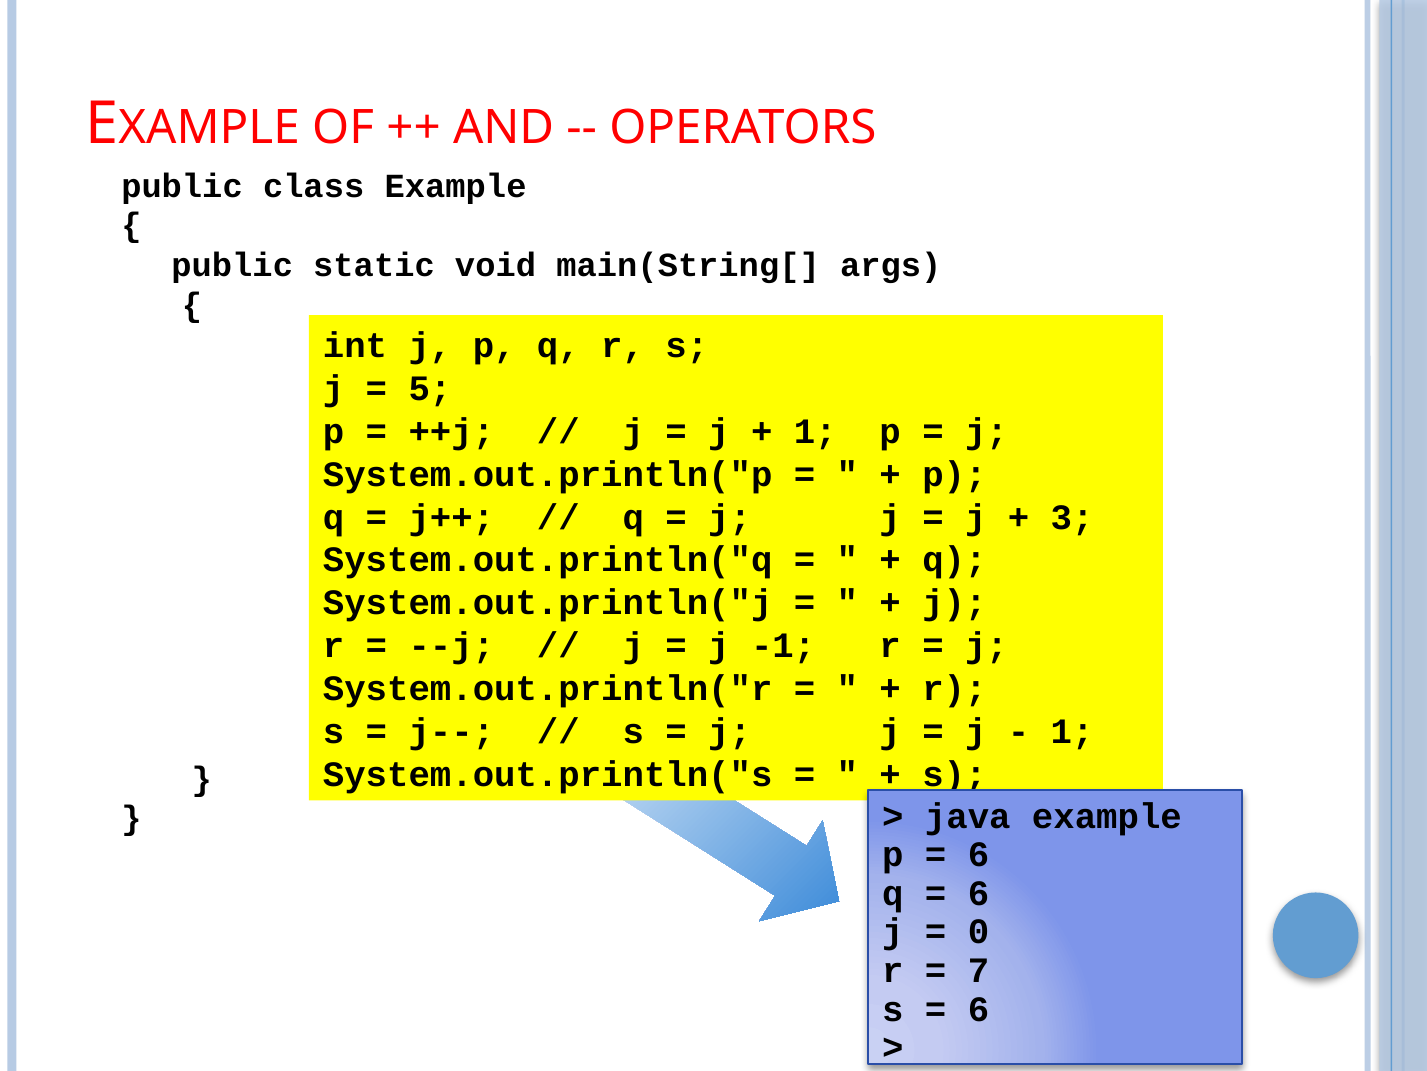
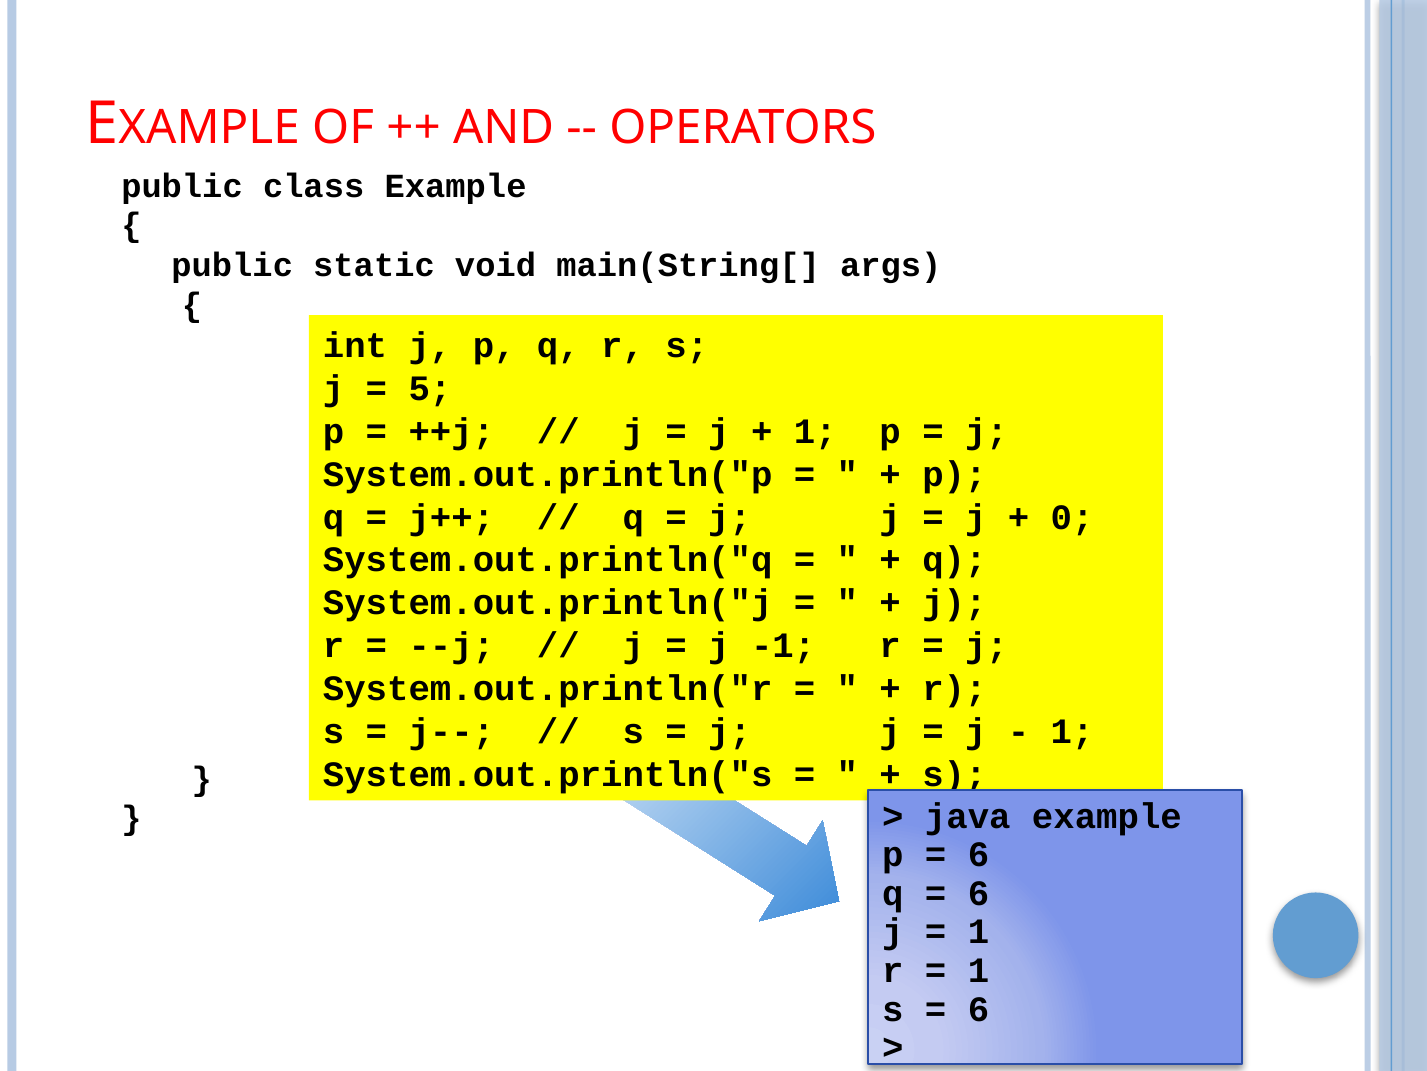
3: 3 -> 0 (1072, 517)
0: 0 -> 1 (978, 931)
7: 7 -> 1 (978, 970)
